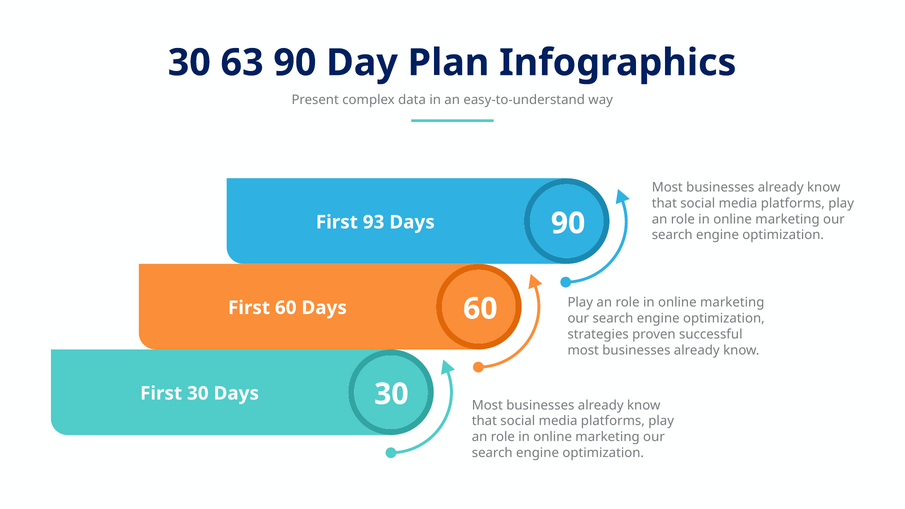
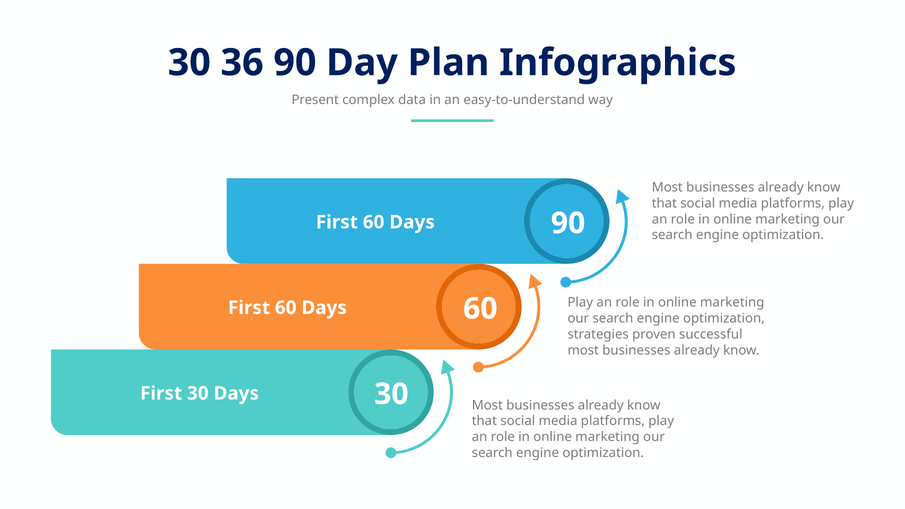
63: 63 -> 36 (242, 63)
93: 93 -> 60 (374, 222)
